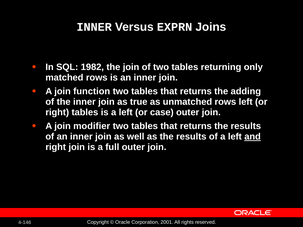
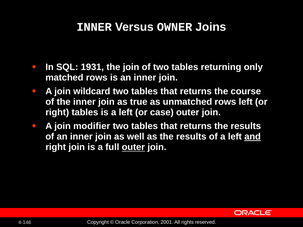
EXPRN: EXPRN -> OWNER (175, 27)
1982: 1982 -> 1931 (92, 67)
function: function -> wildcard (92, 91)
adding: adding -> course (246, 91)
outer underline: none -> present (133, 147)
